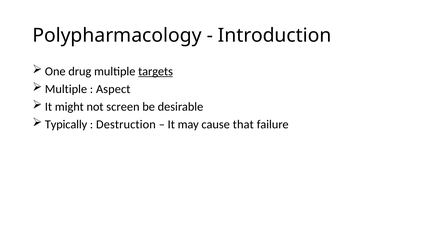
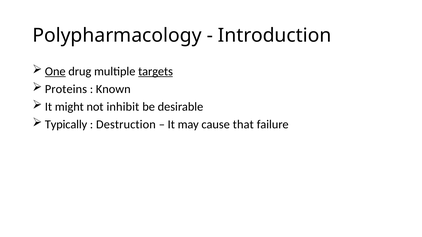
One underline: none -> present (55, 71)
Multiple: Multiple -> Proteins (66, 89)
Aspect: Aspect -> Known (113, 89)
screen: screen -> inhibit (123, 107)
